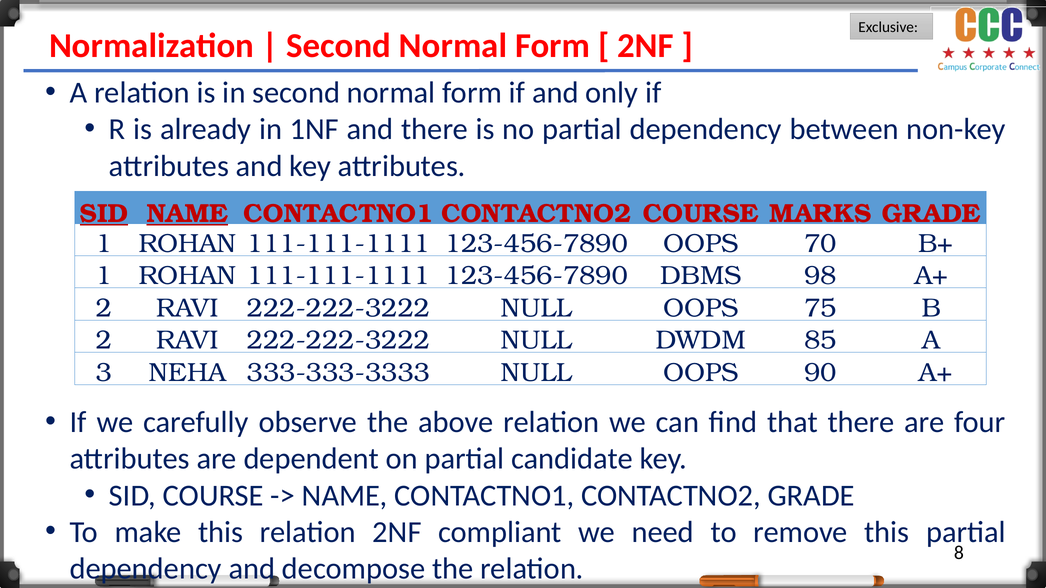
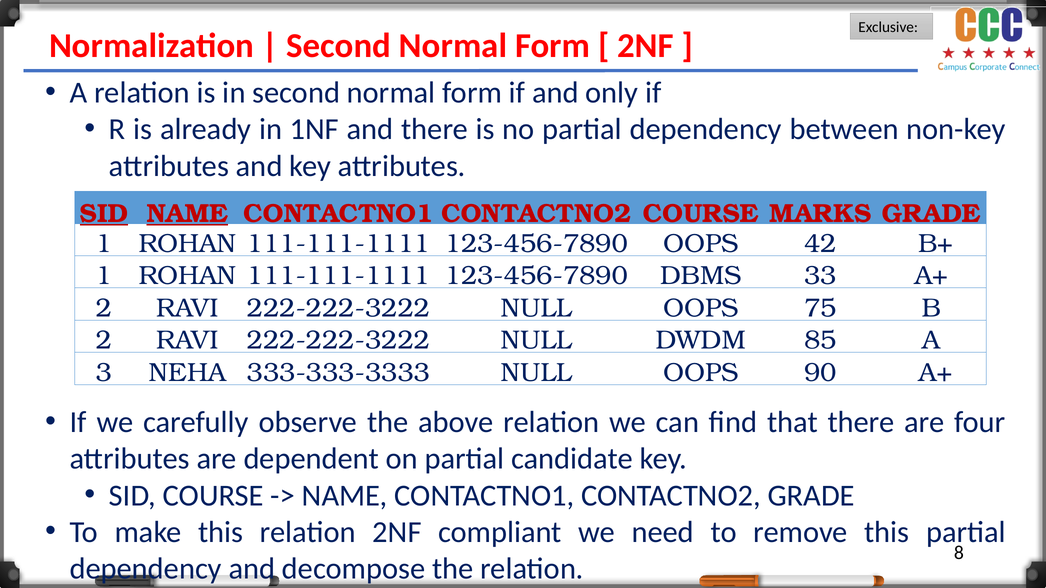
70: 70 -> 42 (820, 244)
98: 98 -> 33 (820, 276)
